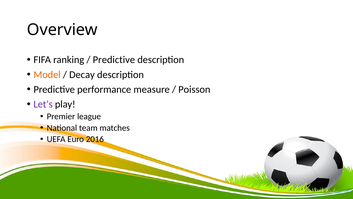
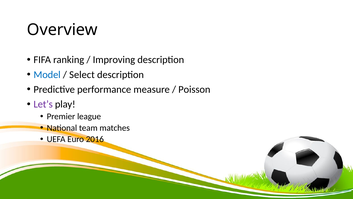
Predictive: Predictive -> Improving (114, 60)
Model colour: orange -> blue (47, 74)
Decay: Decay -> Select (82, 74)
